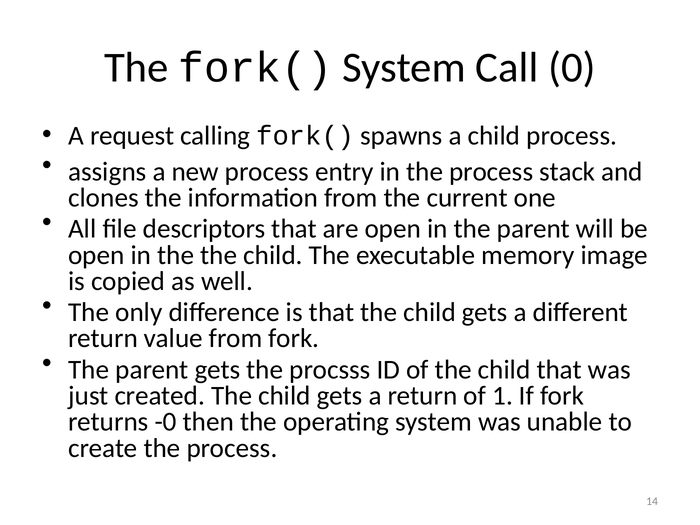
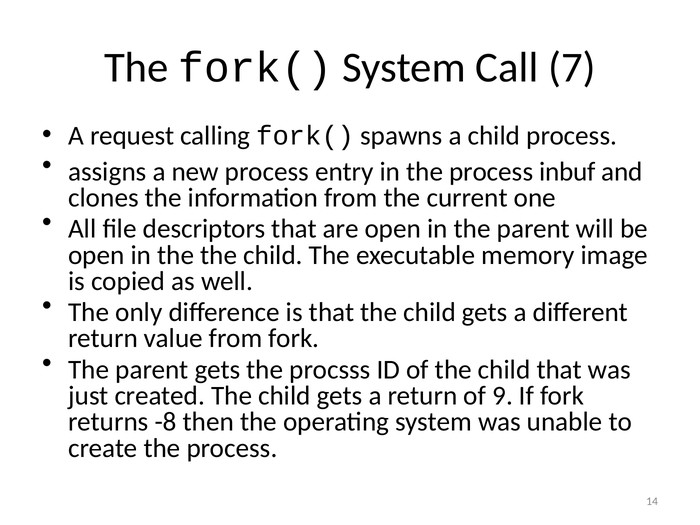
0: 0 -> 7 (572, 68)
stack: stack -> inbuf (567, 172)
1: 1 -> 9 (503, 396)
-0: -0 -> -8 (166, 422)
